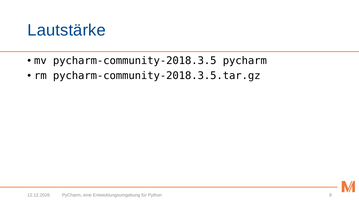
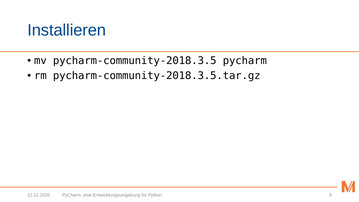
Lautstärke: Lautstärke -> Installieren (67, 30)
